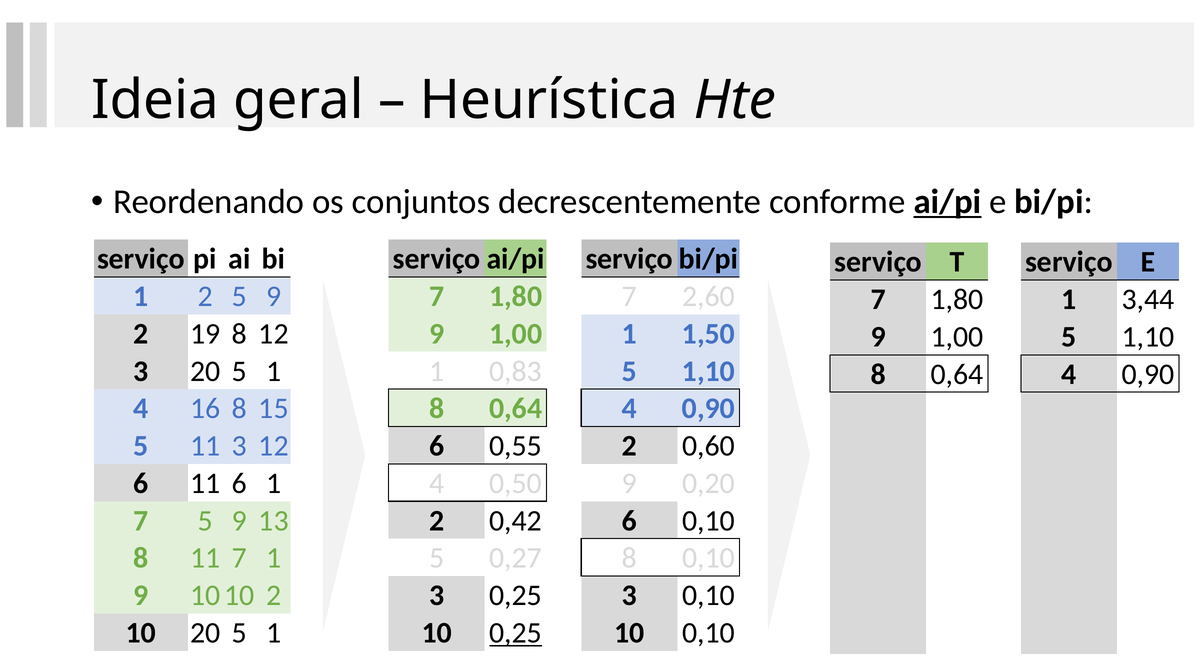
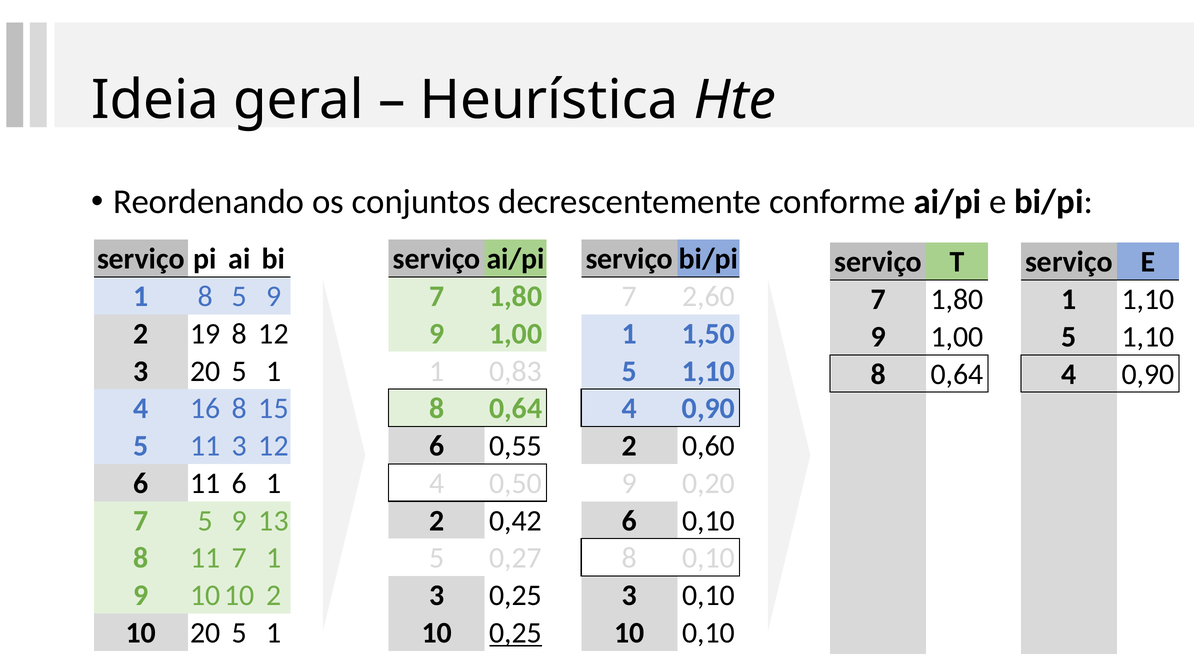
ai/pi underline: present -> none (947, 202)
1 2: 2 -> 8 (205, 296)
1 3,44: 3,44 -> 1,10 (1148, 299)
